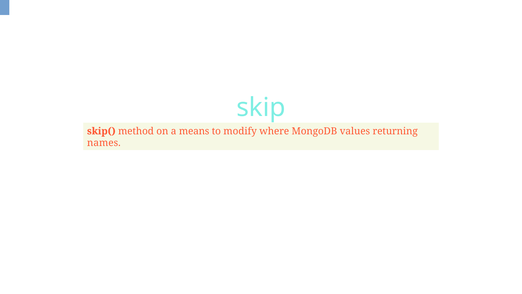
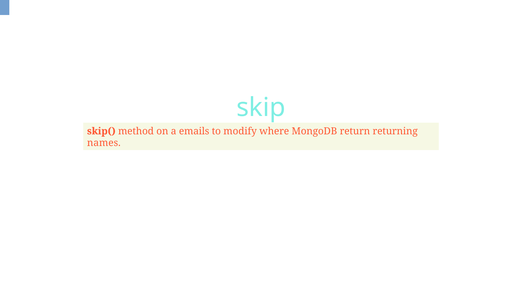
means: means -> emails (194, 131)
values: values -> return (355, 131)
